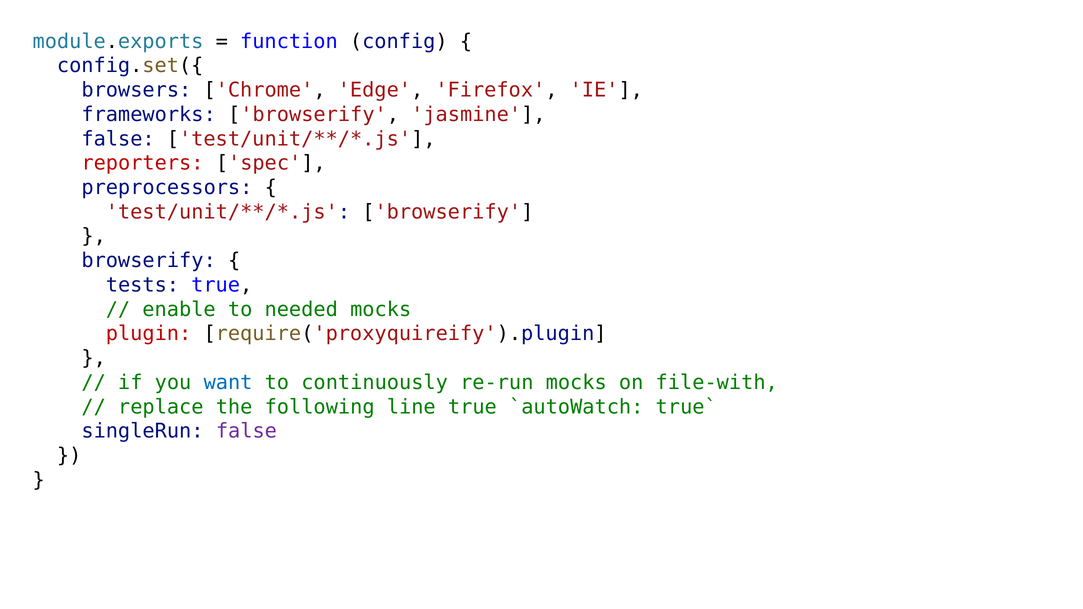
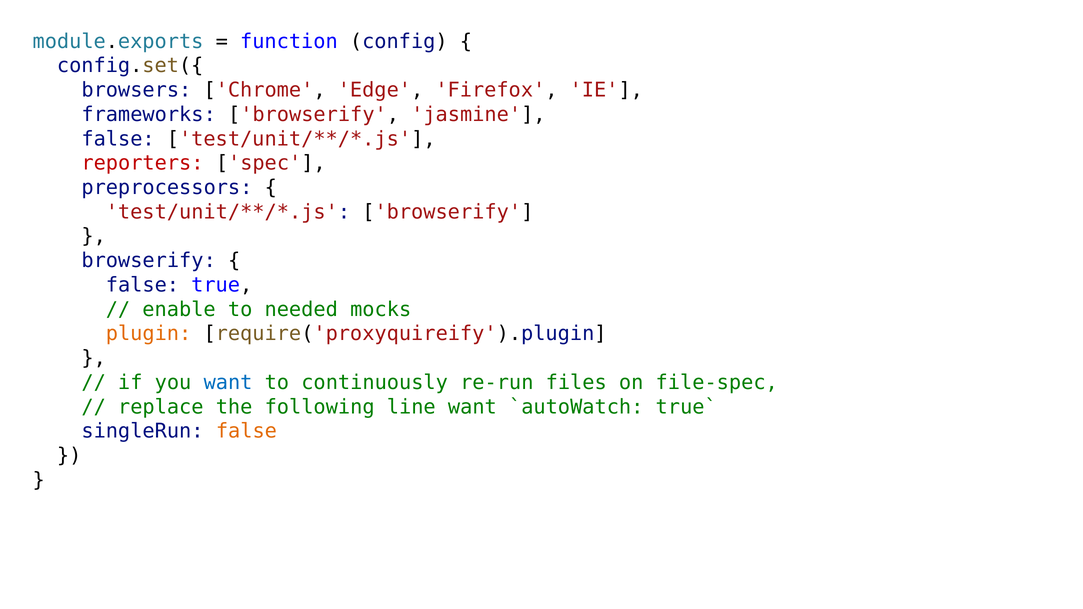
tests: tests -> false (142, 285)
plugin colour: red -> orange (149, 334)
re-run mocks: mocks -> files (576, 383)
file-with: file-with -> file-spec (717, 383)
line true: true -> want (472, 407)
false colour: purple -> orange (246, 431)
